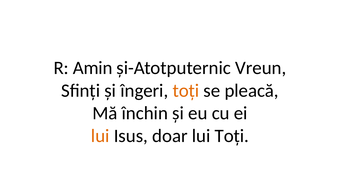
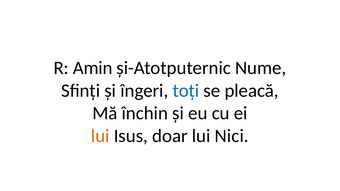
Vreun: Vreun -> Nume (261, 68)
toți colour: orange -> blue (186, 91)
lui Toți: Toți -> Nici (232, 136)
